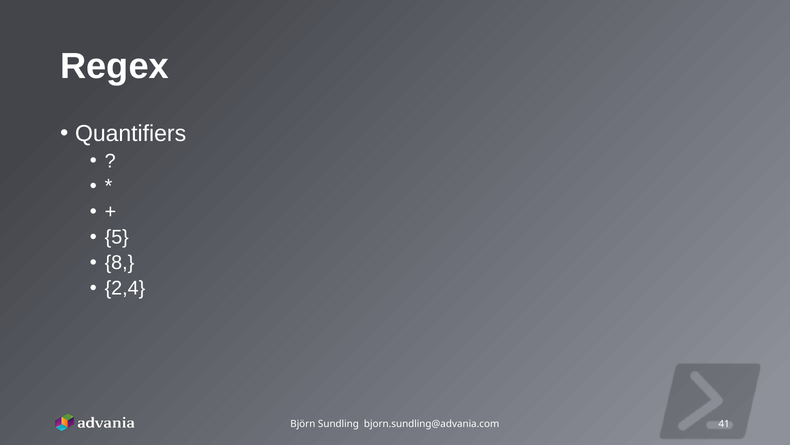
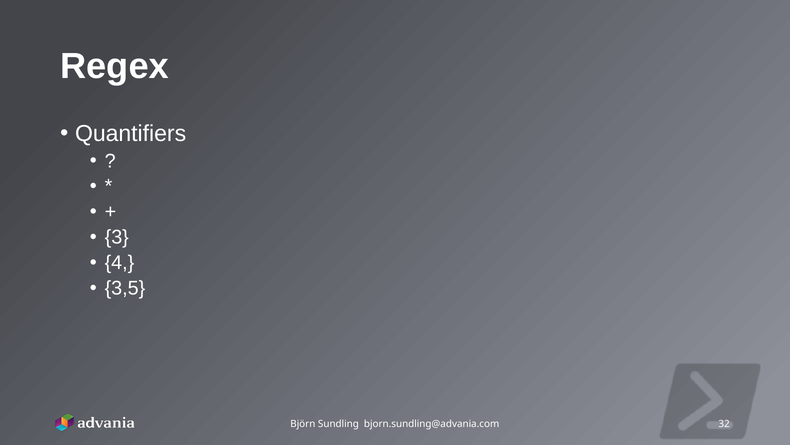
5: 5 -> 3 (117, 237)
8: 8 -> 4 (119, 262)
2,4: 2,4 -> 3,5 (125, 288)
41: 41 -> 32 (724, 424)
